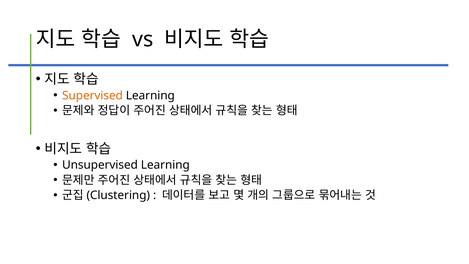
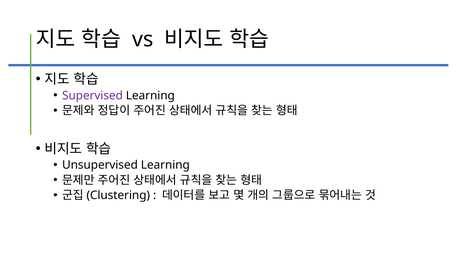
Supervised colour: orange -> purple (92, 95)
